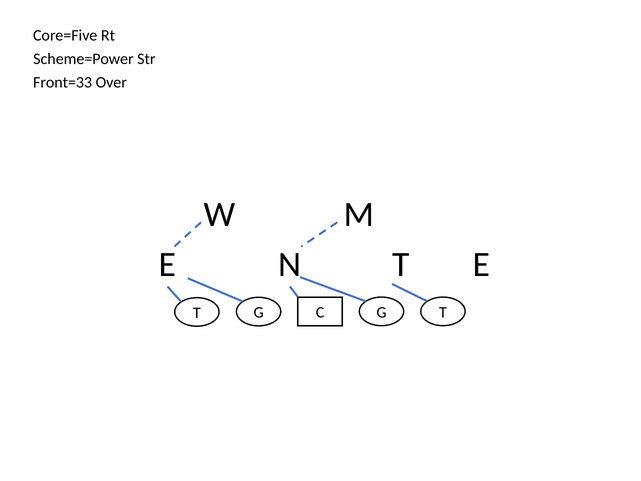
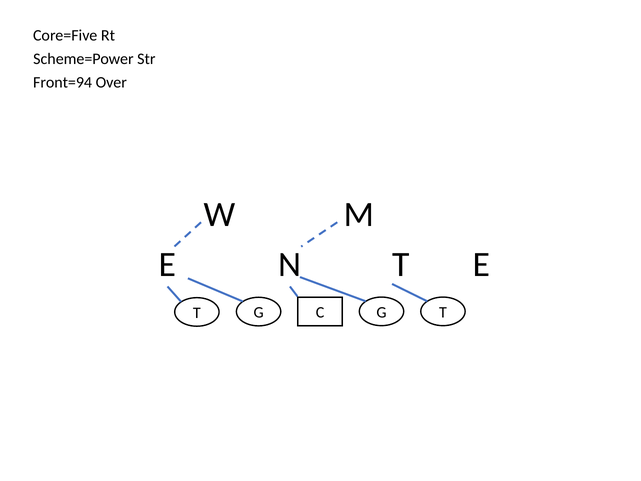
Front=33: Front=33 -> Front=94 (63, 83)
